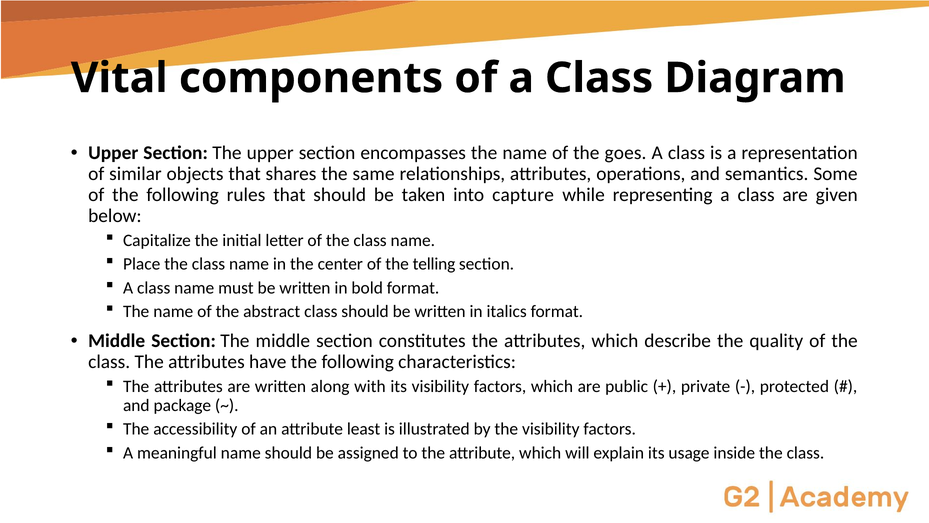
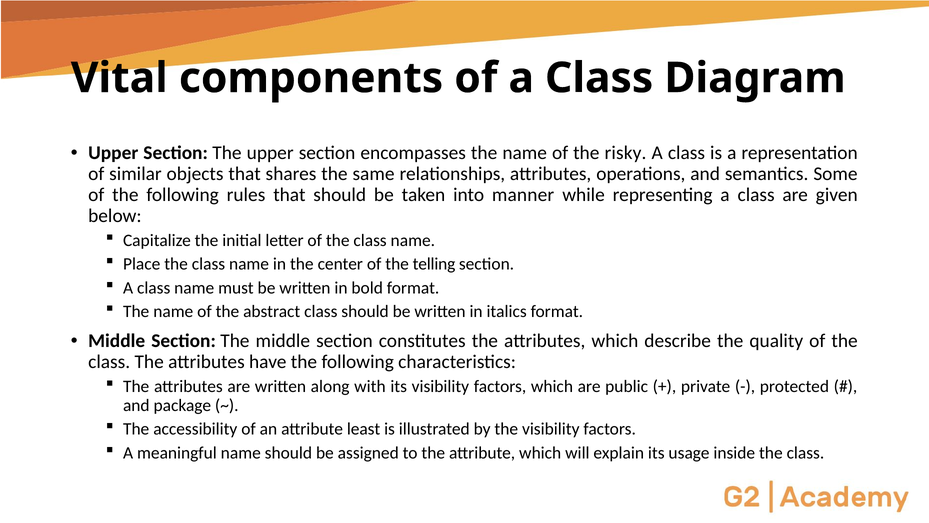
goes: goes -> risky (626, 153)
capture: capture -> manner (523, 195)
